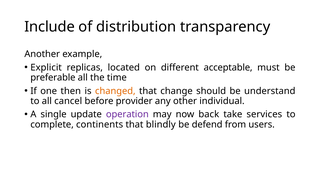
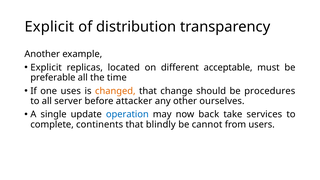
Include: Include -> Explicit (49, 27)
then: then -> uses (71, 91)
understand: understand -> procedures (270, 91)
cancel: cancel -> server (68, 101)
provider: provider -> attacker (134, 101)
individual: individual -> ourselves (222, 101)
operation colour: purple -> blue (127, 114)
defend: defend -> cannot (207, 124)
